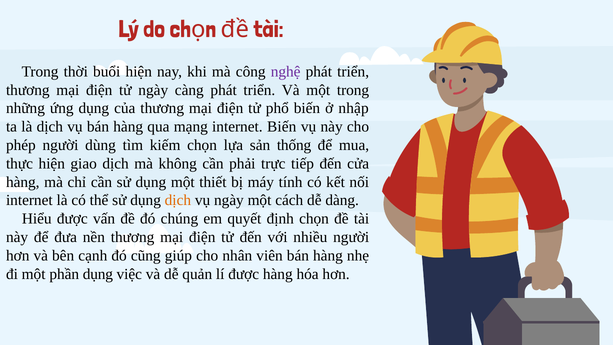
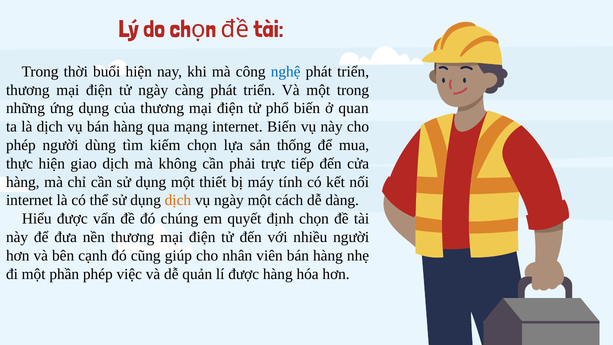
nghệ colour: purple -> blue (286, 72)
nhập: nhập -> quan (354, 108)
phần dụng: dụng -> phép (98, 274)
